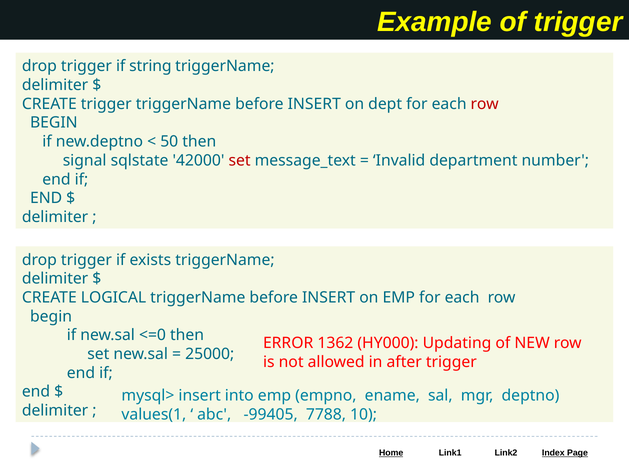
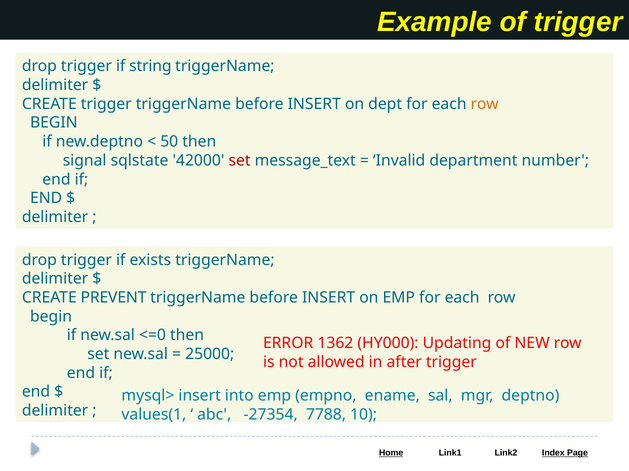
row colour: red -> orange (485, 104)
LOGICAL: LOGICAL -> PREVENT (114, 298)
-99405: -99405 -> -27354 (271, 415)
